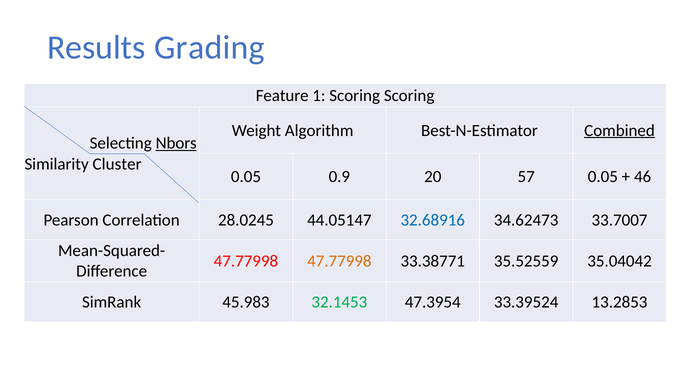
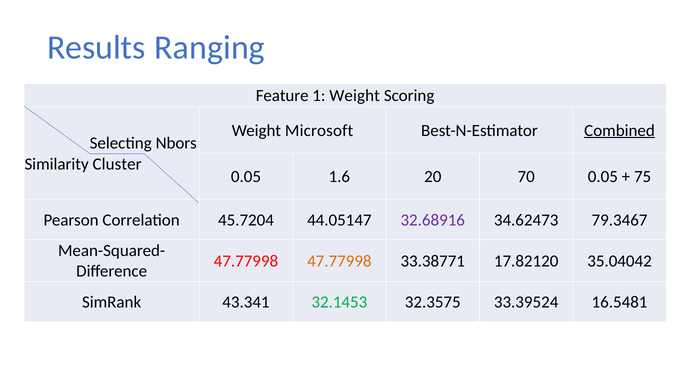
Grading: Grading -> Ranging (210, 47)
1 Scoring: Scoring -> Weight (355, 96)
Algorithm: Algorithm -> Microsoft (319, 130)
Nbors underline: present -> none (176, 143)
0.9: 0.9 -> 1.6 (339, 177)
57: 57 -> 70 (526, 177)
46: 46 -> 75 (643, 177)
28.0245: 28.0245 -> 45.7204 (246, 220)
32.68916 colour: blue -> purple (433, 220)
33.7007: 33.7007 -> 79.3467 (620, 220)
35.52559: 35.52559 -> 17.82120 (526, 261)
45.983: 45.983 -> 43.341 (246, 302)
47.3954: 47.3954 -> 32.3575 (433, 302)
13.2853: 13.2853 -> 16.5481 (620, 302)
